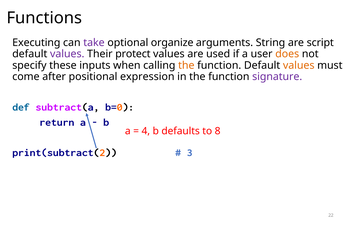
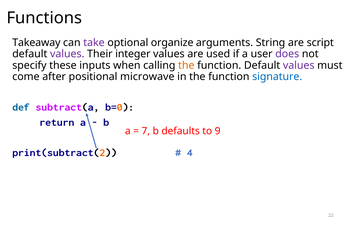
Executing: Executing -> Takeaway (36, 43)
protect: protect -> integer (133, 54)
does colour: orange -> purple (287, 54)
values colour: orange -> purple (299, 65)
expression: expression -> microwave (147, 77)
signature colour: purple -> blue (277, 77)
4: 4 -> 7 (146, 131)
8: 8 -> 9 (218, 131)
3: 3 -> 4 (190, 153)
